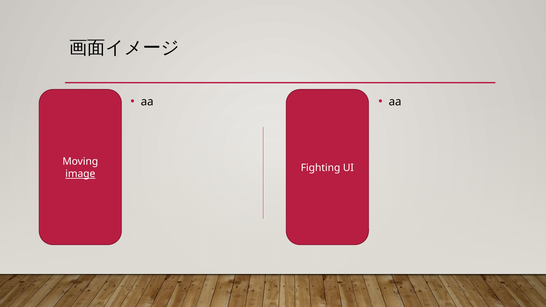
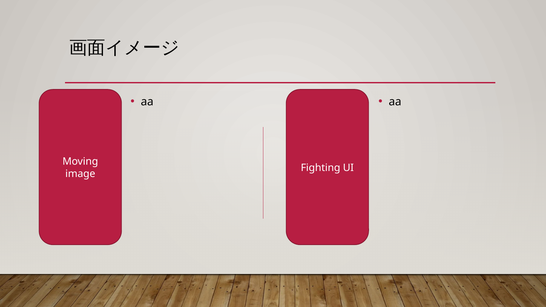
image underline: present -> none (80, 174)
